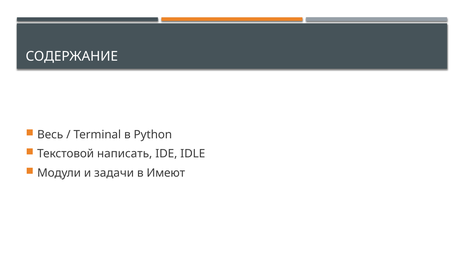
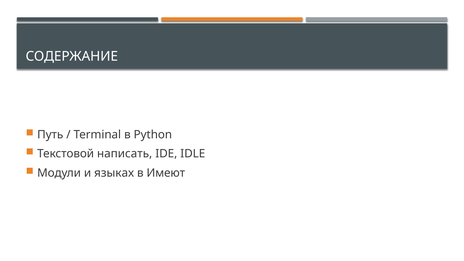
Весь: Весь -> Путь (50, 135)
задачи: задачи -> языках (114, 173)
